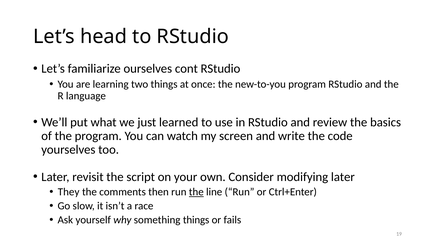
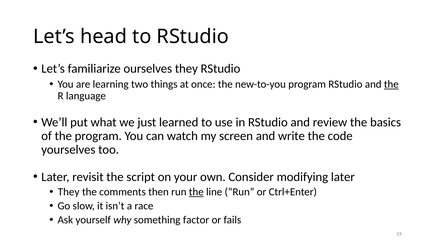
ourselves cont: cont -> they (186, 69)
the underline: none -> present (391, 84)
something things: things -> factor (196, 220)
